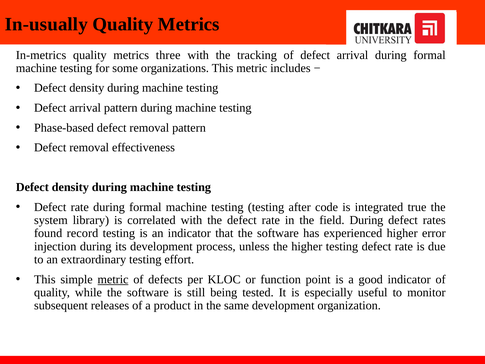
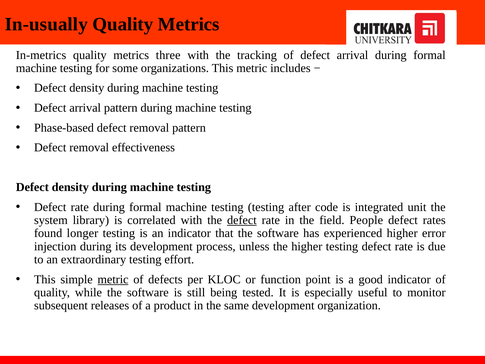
true: true -> unit (417, 207)
defect underline: none -> present (242, 220)
field During: During -> People (366, 220)
record: record -> longer (82, 233)
